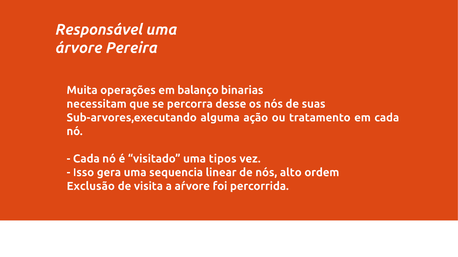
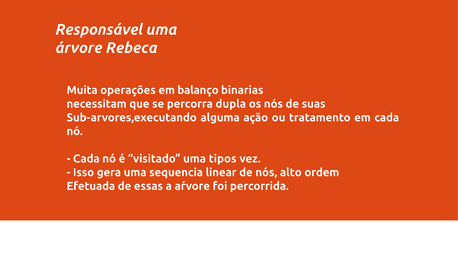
Pereira: Pereira -> Rebeca (132, 48)
desse: desse -> dupla (231, 104)
Exclusão: Exclusão -> Efetuada (91, 187)
visita: visita -> essas (148, 187)
